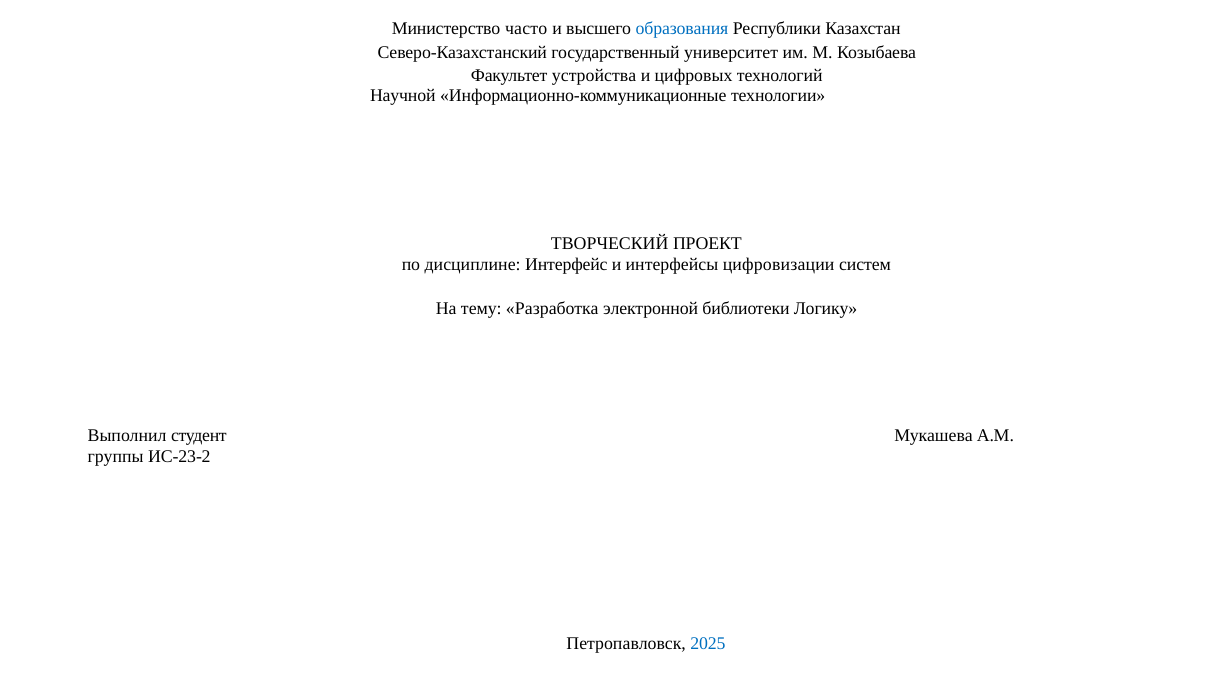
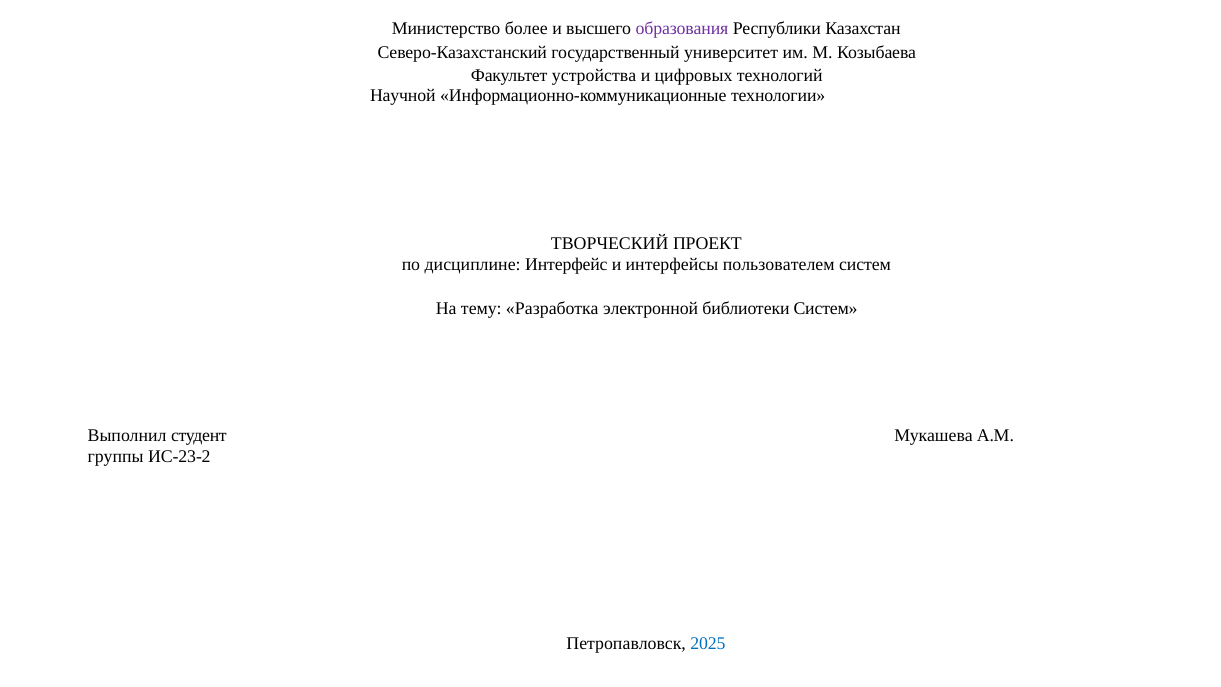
часто: часто -> более (526, 29)
образования colour: blue -> purple (682, 29)
цифровизации: цифровизации -> пользователем (779, 265)
библиотеки Логику: Логику -> Систем (826, 308)
